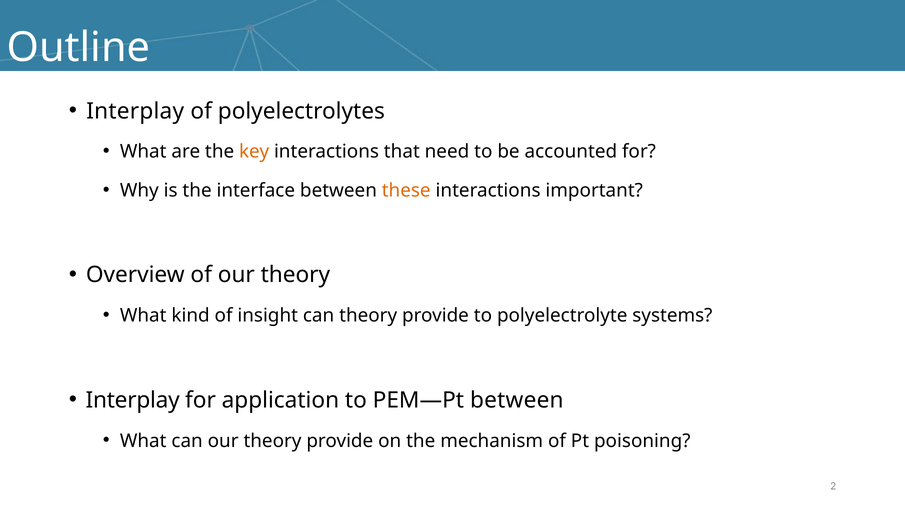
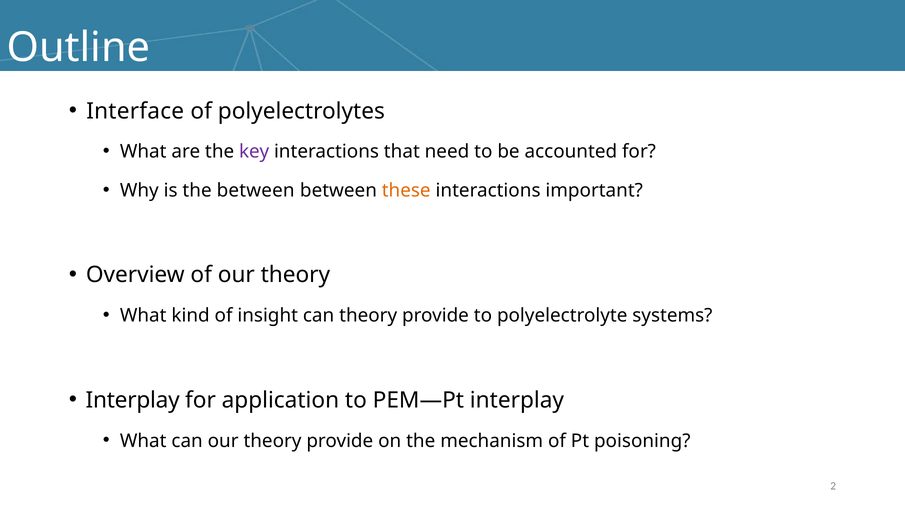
Interplay: Interplay -> Interface (135, 111)
key colour: orange -> purple (254, 152)
the interface: interface -> between (256, 190)
PEM—Pt between: between -> interplay (517, 400)
